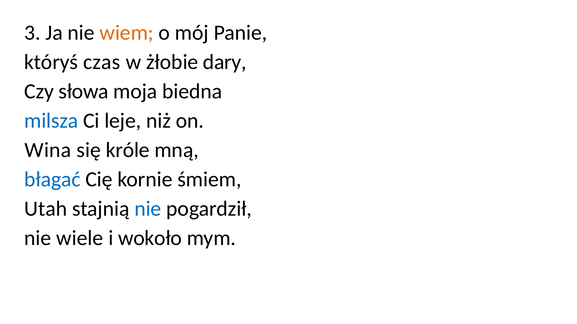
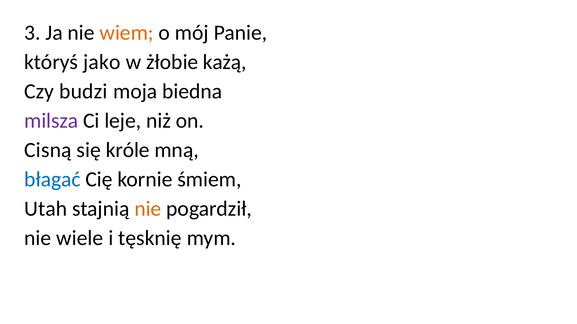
czas: czas -> jako (102, 62)
dary: dary -> każą (225, 62)
słowa: słowa -> budzi (83, 92)
milsza colour: blue -> purple (51, 121)
Wina: Wina -> Cisną (48, 150)
nie colour: blue -> orange (148, 209)
wokoło: wokoło -> tęsknię (150, 238)
